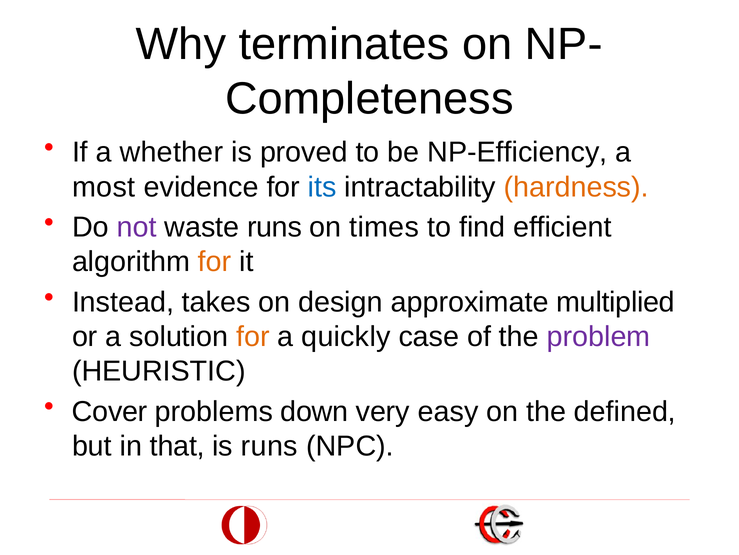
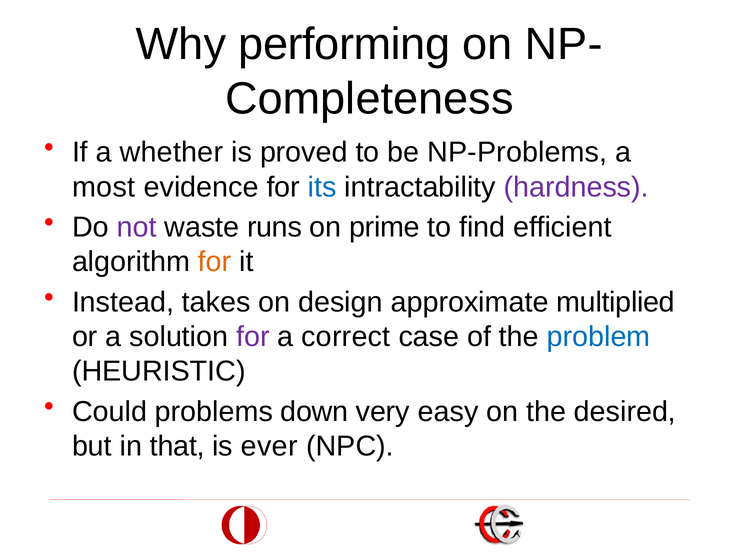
terminates: terminates -> performing (344, 44)
NP-Efficiency: NP-Efficiency -> NP-Problems (517, 152)
hardness colour: orange -> purple (576, 187)
times: times -> prime (384, 227)
for colour: orange -> purple (253, 336)
quickly: quickly -> correct (346, 336)
problem colour: purple -> blue (599, 336)
Cover: Cover -> Could (110, 411)
defined: defined -> desired (625, 411)
is runs: runs -> ever (269, 446)
